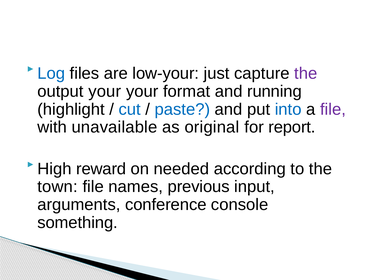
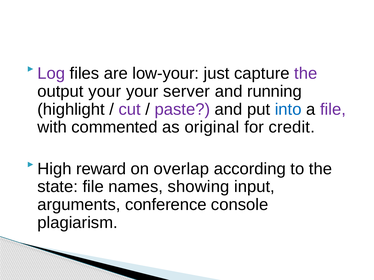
Log colour: blue -> purple (51, 74)
format: format -> server (187, 92)
cut colour: blue -> purple (130, 109)
paste colour: blue -> purple (182, 109)
unavailable: unavailable -> commented (115, 127)
report: report -> credit (292, 127)
needed: needed -> overlap (181, 169)
town: town -> state (58, 187)
previous: previous -> showing (199, 187)
something: something -> plagiarism (78, 223)
